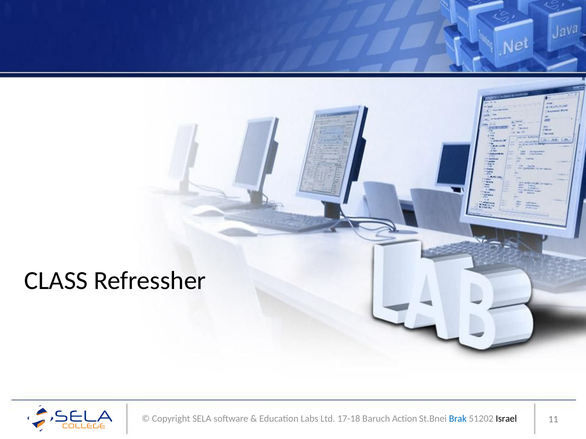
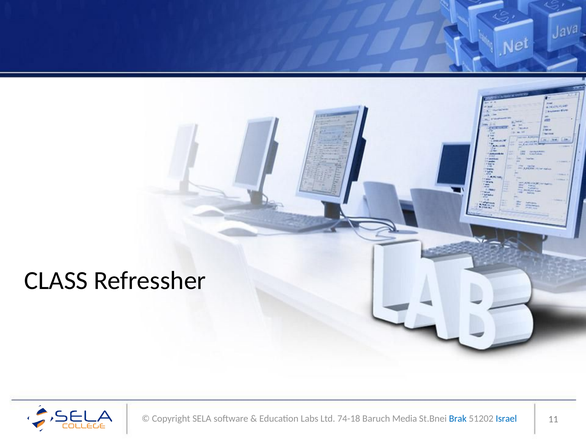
17-18: 17-18 -> 74-18 (349, 419)
Action: Action -> Media (405, 419)
Israel colour: black -> blue (506, 419)
